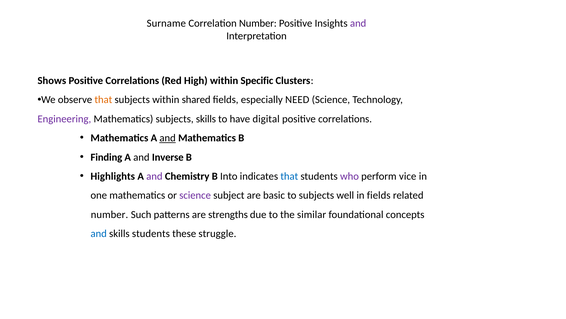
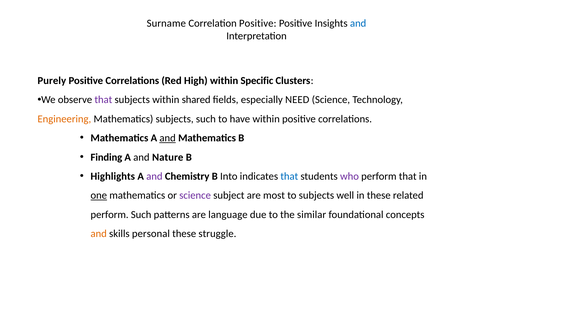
Correlation Number: Number -> Positive (258, 23)
and colour: purple -> blue (358, 23)
Shows: Shows -> Purely (52, 80)
that colour: orange -> purple (103, 100)
Engineering colour: purple -> orange (64, 119)
subjects skills: skills -> such (206, 119)
have digital: digital -> within (266, 119)
Inverse: Inverse -> Nature (168, 157)
perform vice: vice -> that (408, 176)
one underline: none -> present (99, 195)
basic: basic -> most (274, 195)
in fields: fields -> these (379, 195)
number: number -> perform (110, 214)
strengths: strengths -> language (228, 214)
and colour: blue -> orange (99, 233)
skills students: students -> personal (151, 233)
